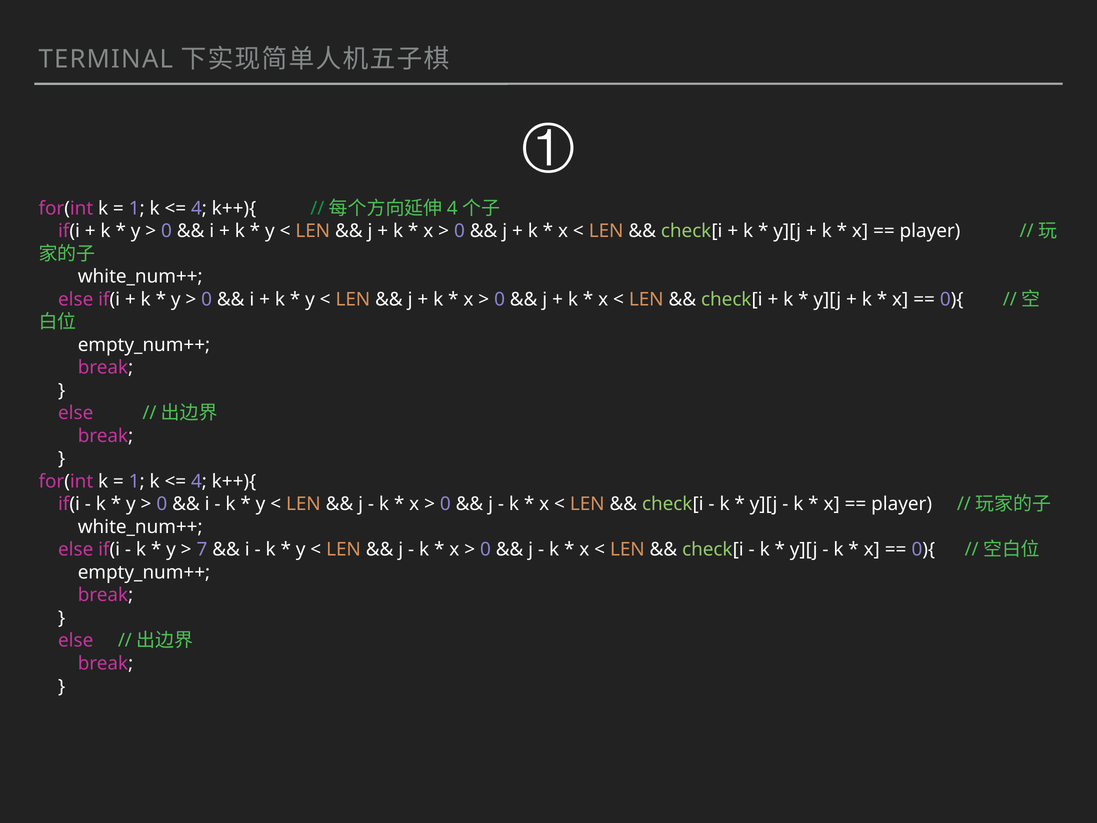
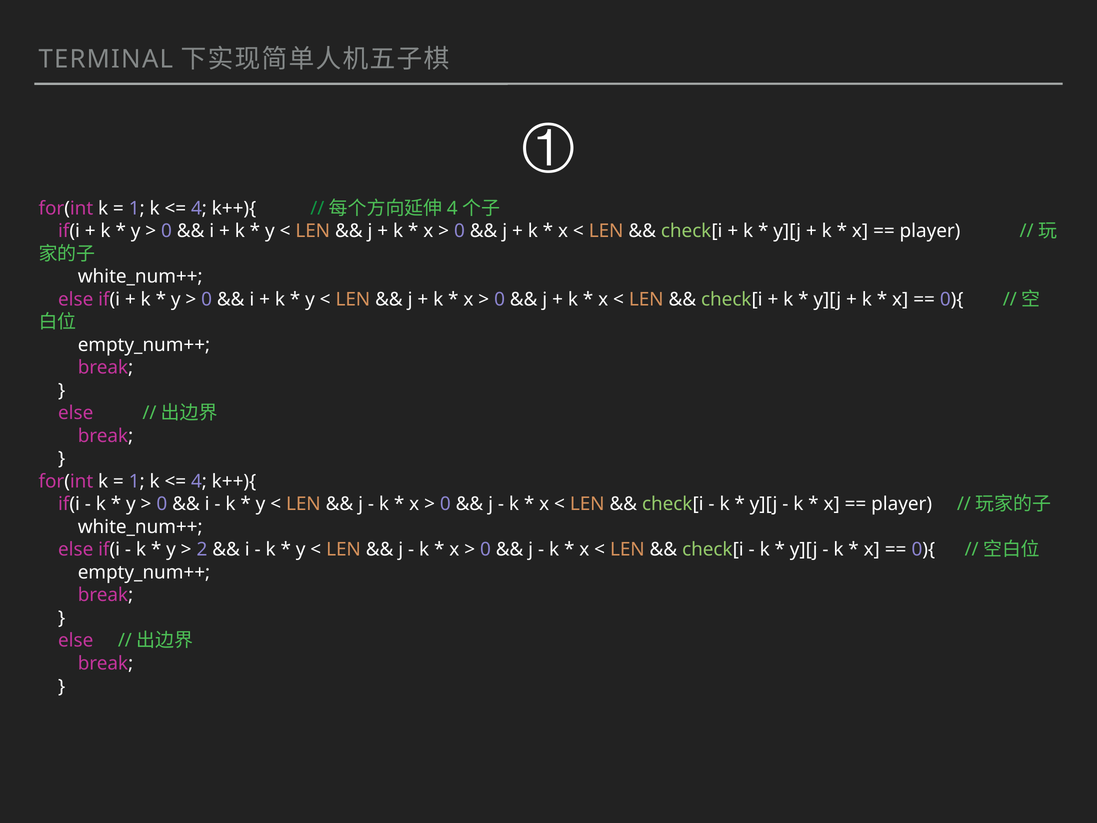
7: 7 -> 2 (202, 550)
